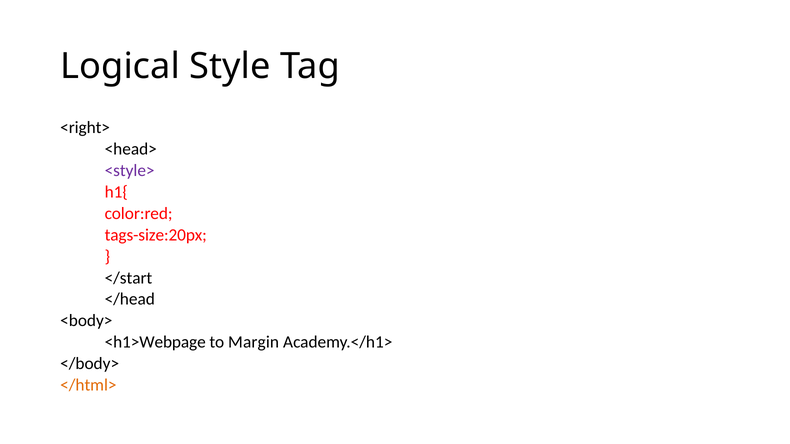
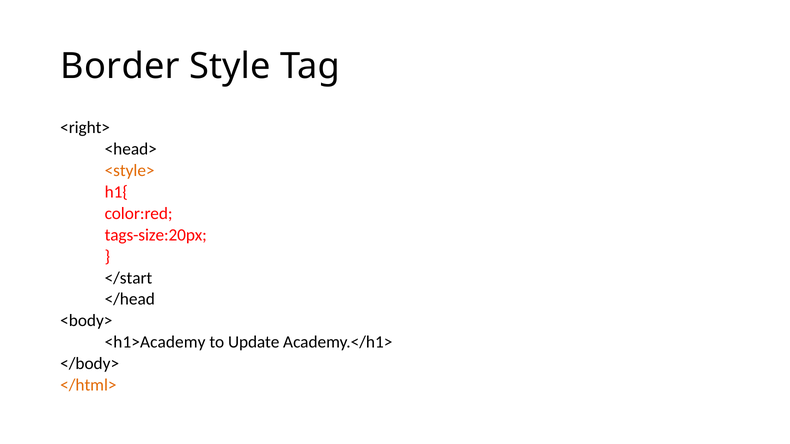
Logical: Logical -> Border (120, 66)
<style> colour: purple -> orange (130, 171)
<h1>Webpage: <h1>Webpage -> <h1>Academy (155, 343)
Margin: Margin -> Update (254, 343)
